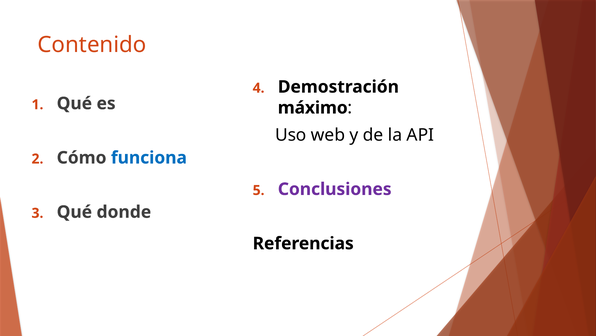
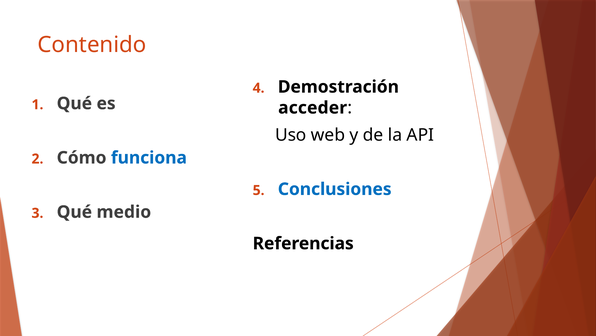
máximo: máximo -> acceder (313, 108)
Conclusiones colour: purple -> blue (335, 189)
donde: donde -> medio (124, 212)
